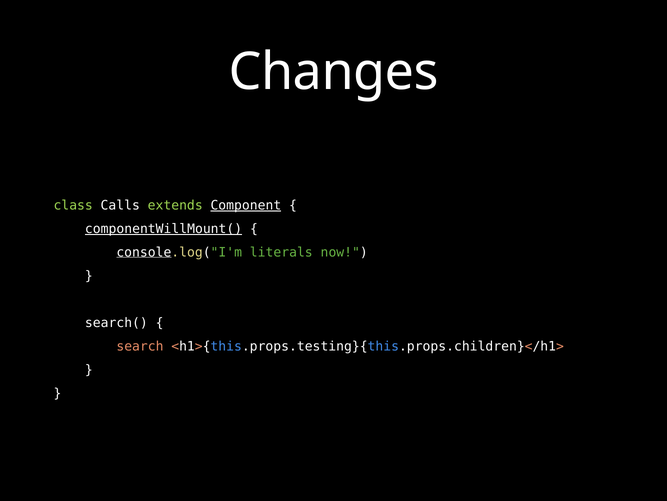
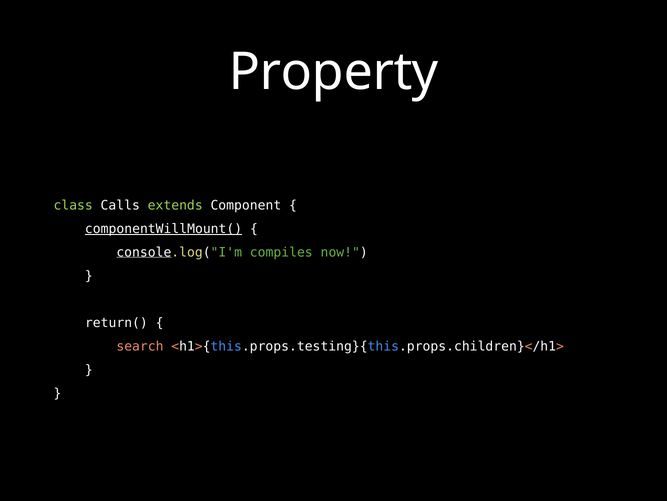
Changes: Changes -> Property (334, 72)
Component underline: present -> none (246, 205)
literals: literals -> compiles (281, 252)
search(: search( -> return( (116, 322)
